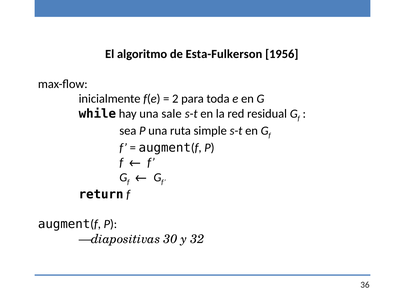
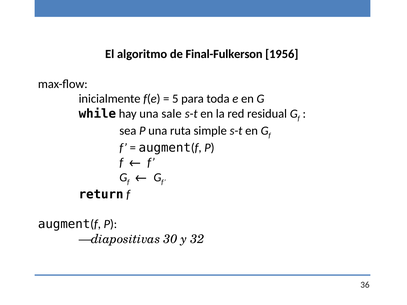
Esta-Fulkerson: Esta-Fulkerson -> Final-Fulkerson (224, 54)
2: 2 -> 5 (175, 99)
